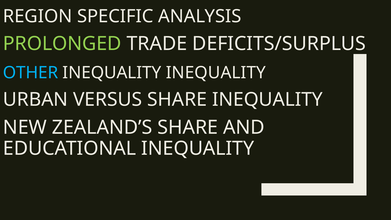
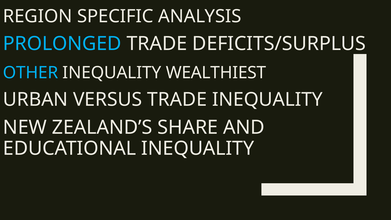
PROLONGED colour: light green -> light blue (62, 44)
INEQUALITY INEQUALITY: INEQUALITY -> WEALTHIEST (216, 73)
VERSUS SHARE: SHARE -> TRADE (177, 100)
